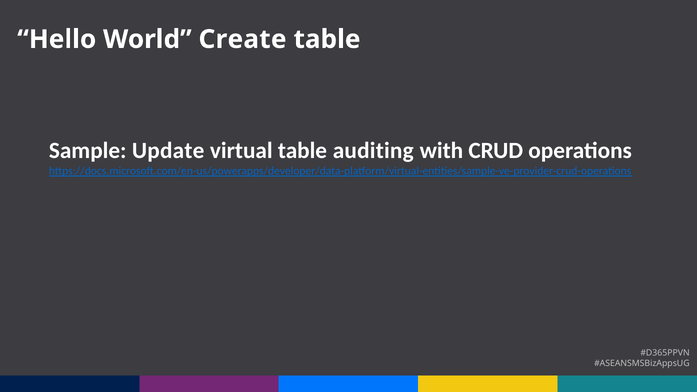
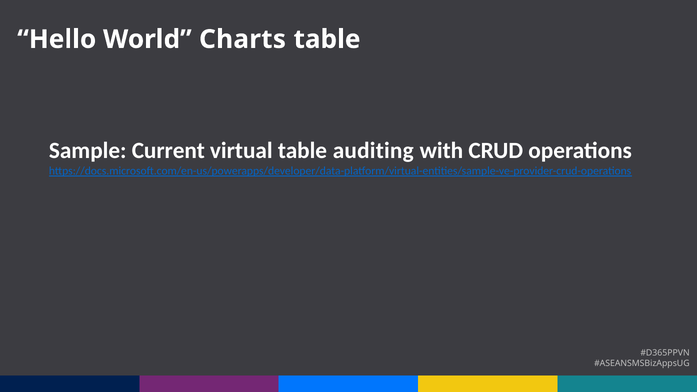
Create: Create -> Charts (243, 39)
Update: Update -> Current (168, 151)
